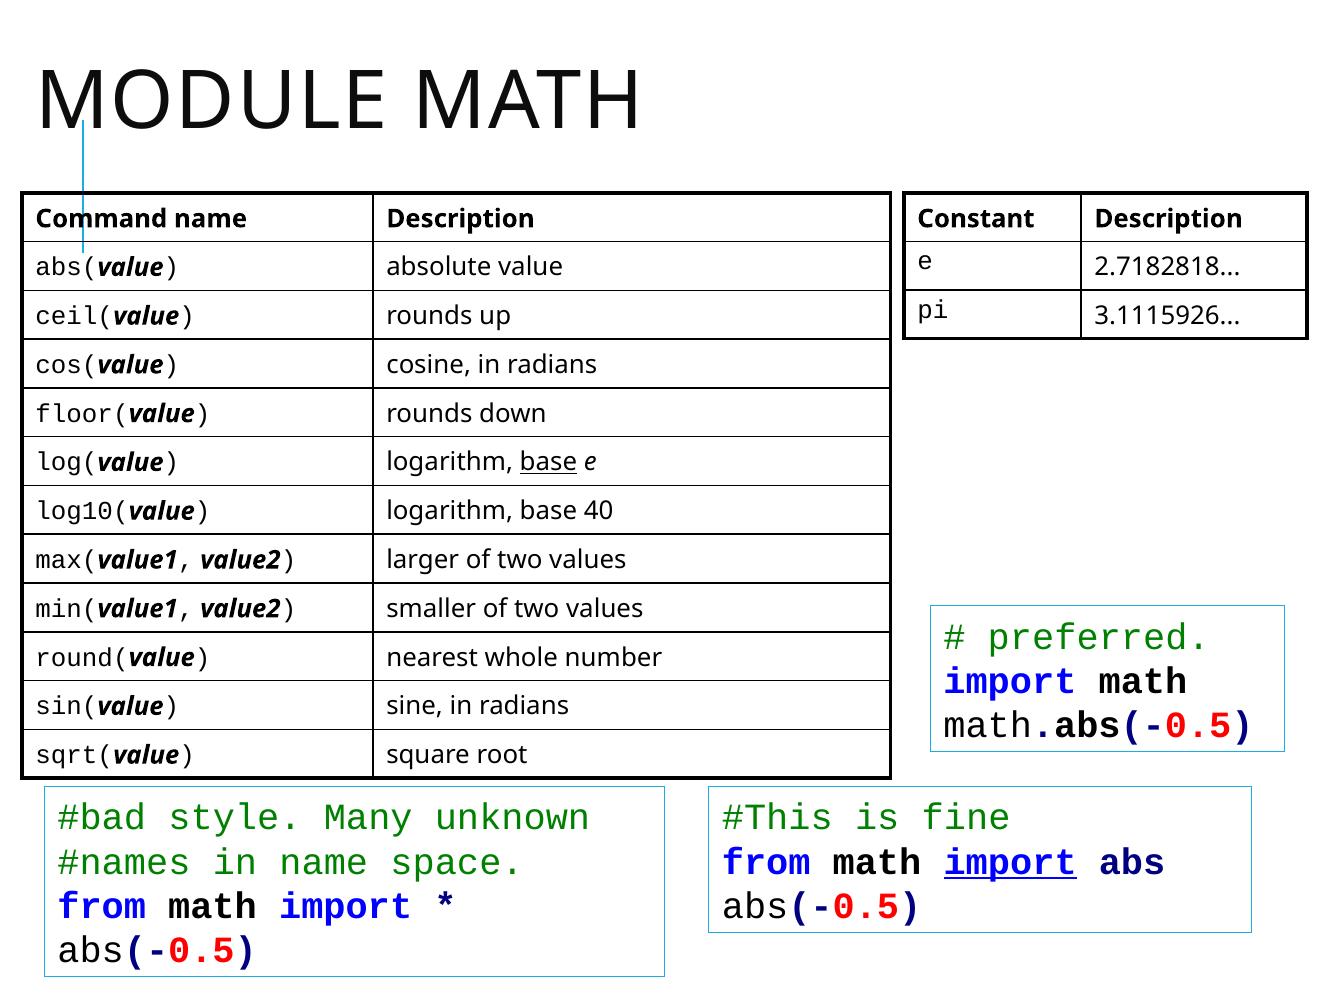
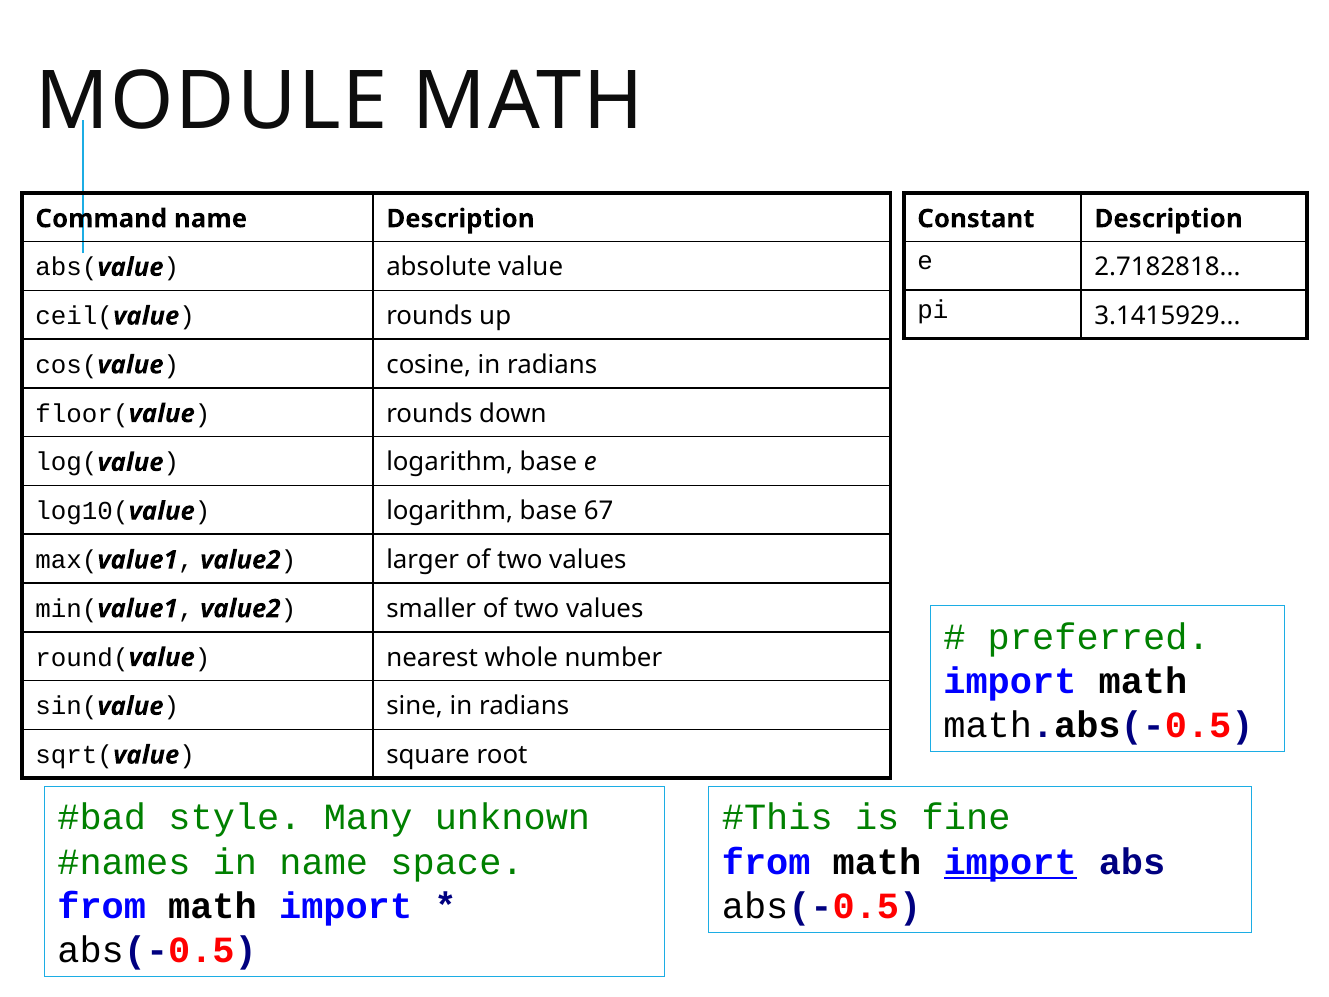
3.1115926: 3.1115926 -> 3.1415929 (1167, 316)
base underline: present -> none (548, 462)
40: 40 -> 67 (599, 511)
